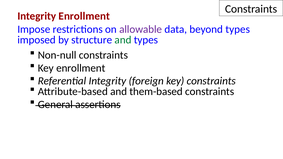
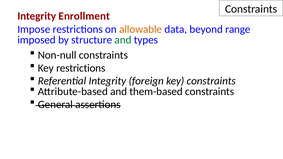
allowable colour: purple -> orange (141, 29)
beyond types: types -> range (238, 29)
Key enrollment: enrollment -> restrictions (81, 68)
